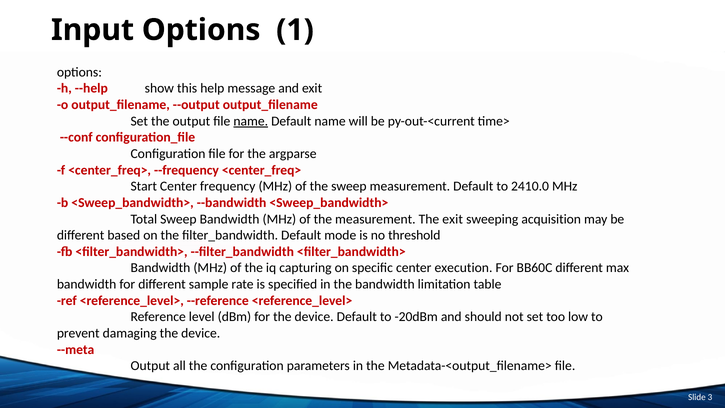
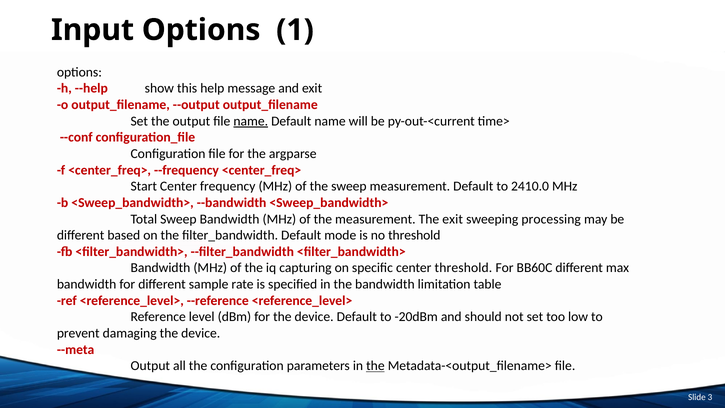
acquisition: acquisition -> processing (551, 219)
center execution: execution -> threshold (463, 268)
the underline: none -> present (375, 366)
